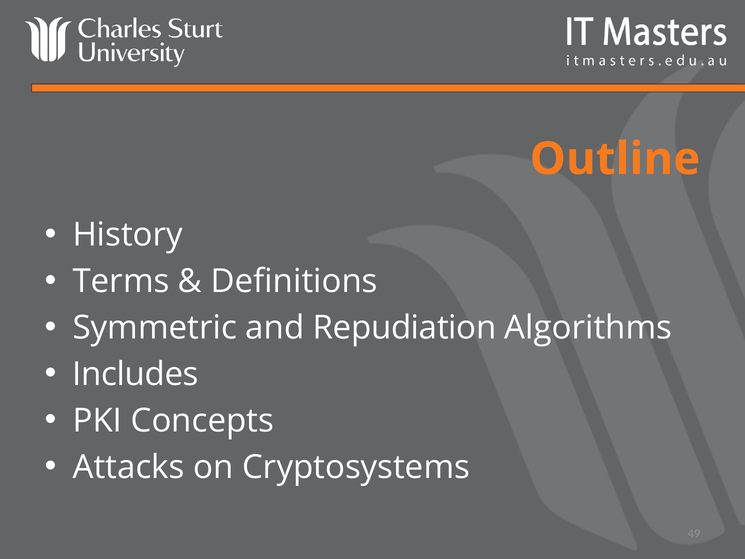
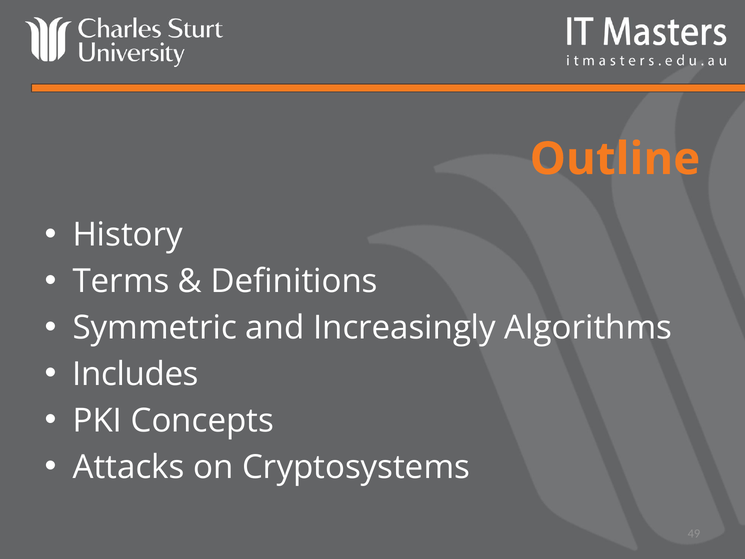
Repudiation: Repudiation -> Increasingly (404, 328)
